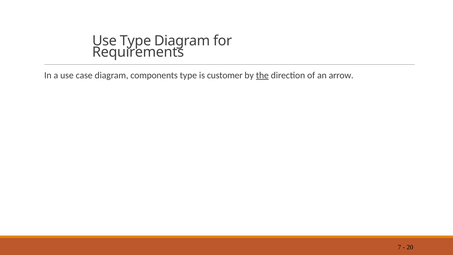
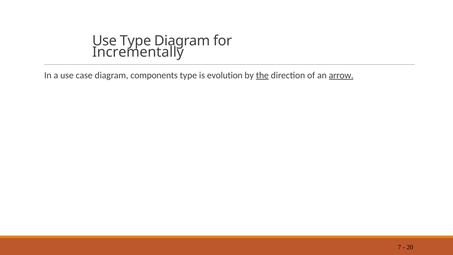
Requirements: Requirements -> Incrementally (138, 52)
customer: customer -> evolution (225, 75)
arrow underline: none -> present (341, 75)
